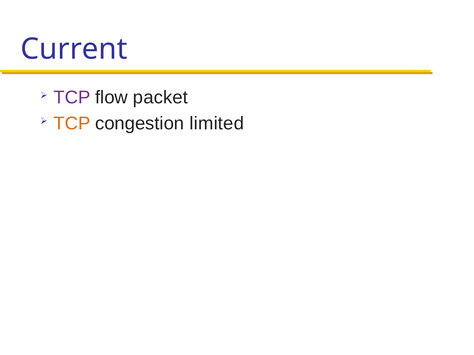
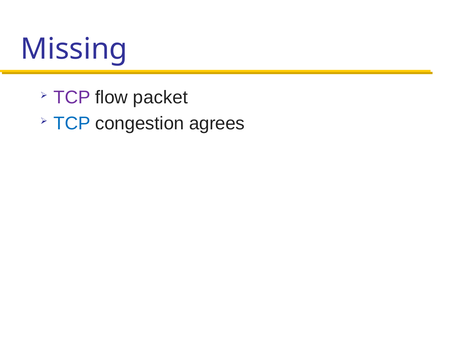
Current: Current -> Missing (74, 49)
TCP colour: orange -> blue (72, 124)
limited: limited -> agrees (217, 124)
